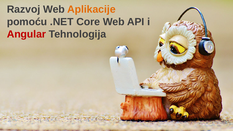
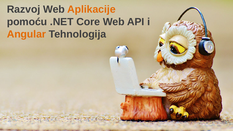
Angular colour: red -> orange (26, 34)
